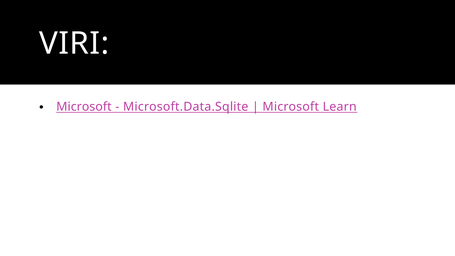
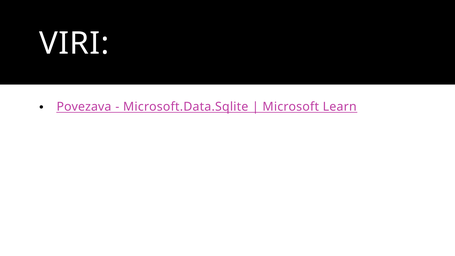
Microsoft: Microsoft -> Povezava (84, 107)
